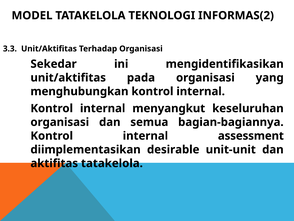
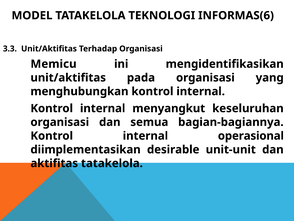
INFORMAS(2: INFORMAS(2 -> INFORMAS(6 (236, 15)
Sekedar: Sekedar -> Memicu (54, 64)
assessment: assessment -> operasional (251, 136)
